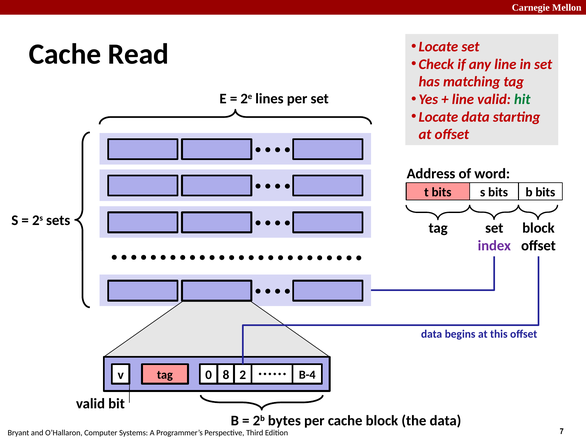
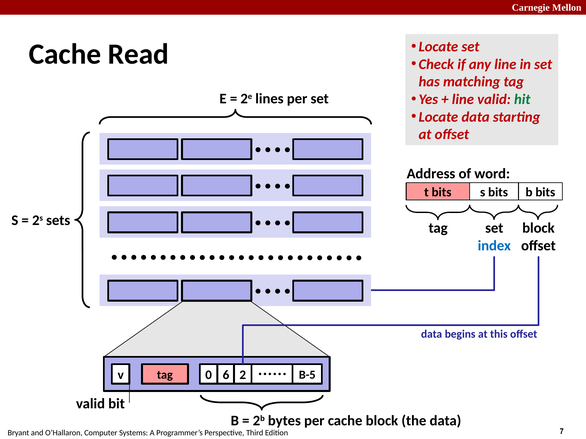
index colour: purple -> blue (494, 246)
8: 8 -> 6 (226, 375)
B-4: B-4 -> B-5 (307, 375)
